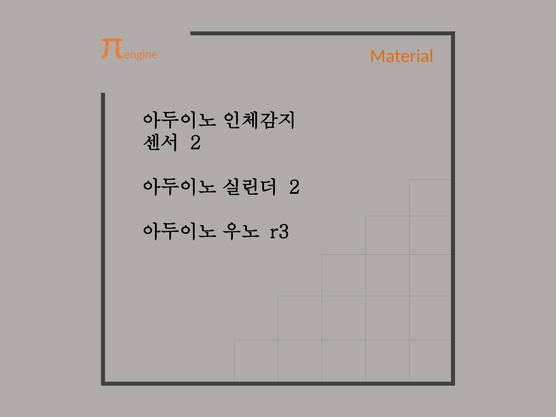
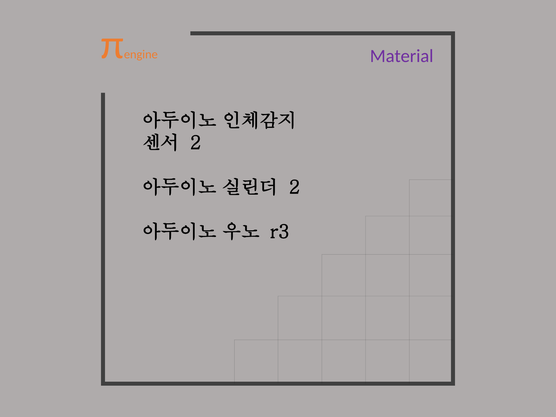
Material colour: orange -> purple (402, 56)
